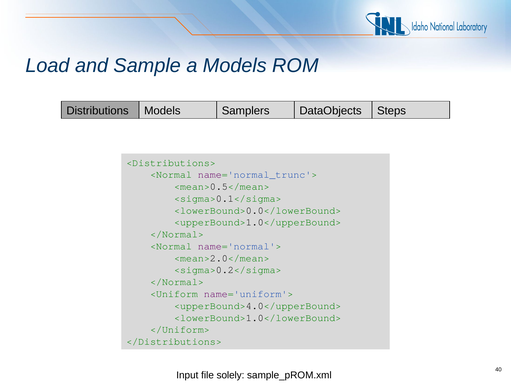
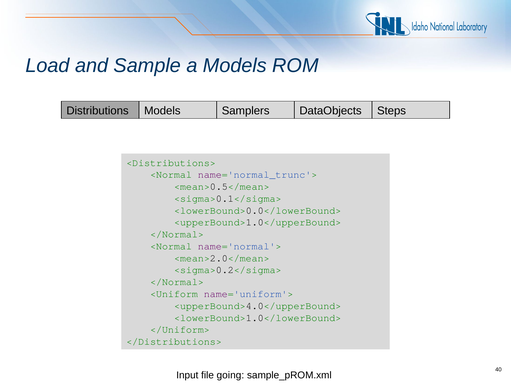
solely: solely -> going (230, 375)
